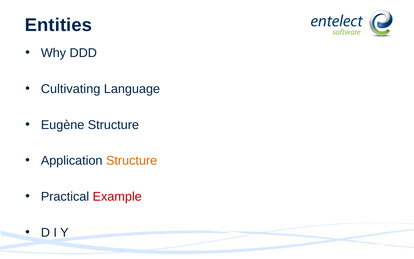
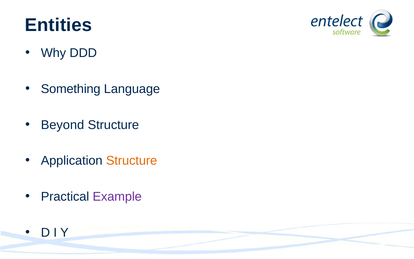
Cultivating: Cultivating -> Something (71, 89)
Eugène: Eugène -> Beyond (63, 125)
Example colour: red -> purple (117, 196)
